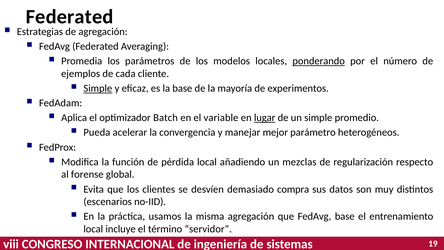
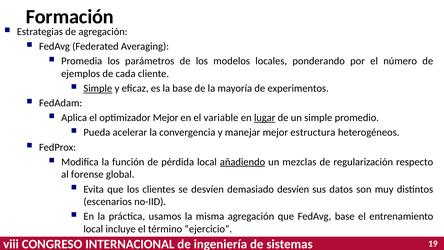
Federated: Federated -> Formación (70, 17)
ponderando underline: present -> none (319, 61)
optimizador Batch: Batch -> Mejor (166, 118)
parámetro: parámetro -> estructura (313, 132)
añadiendo underline: none -> present (243, 162)
demasiado compra: compra -> desvíen (293, 189)
servidor: servidor -> ejercicio (208, 229)
